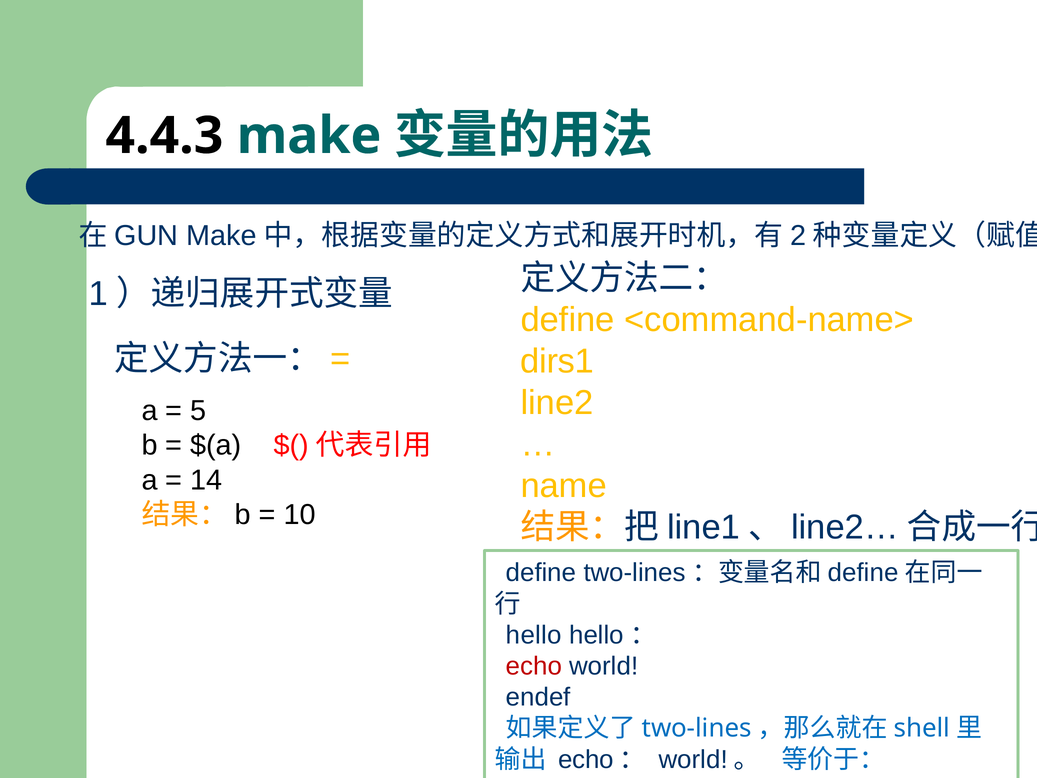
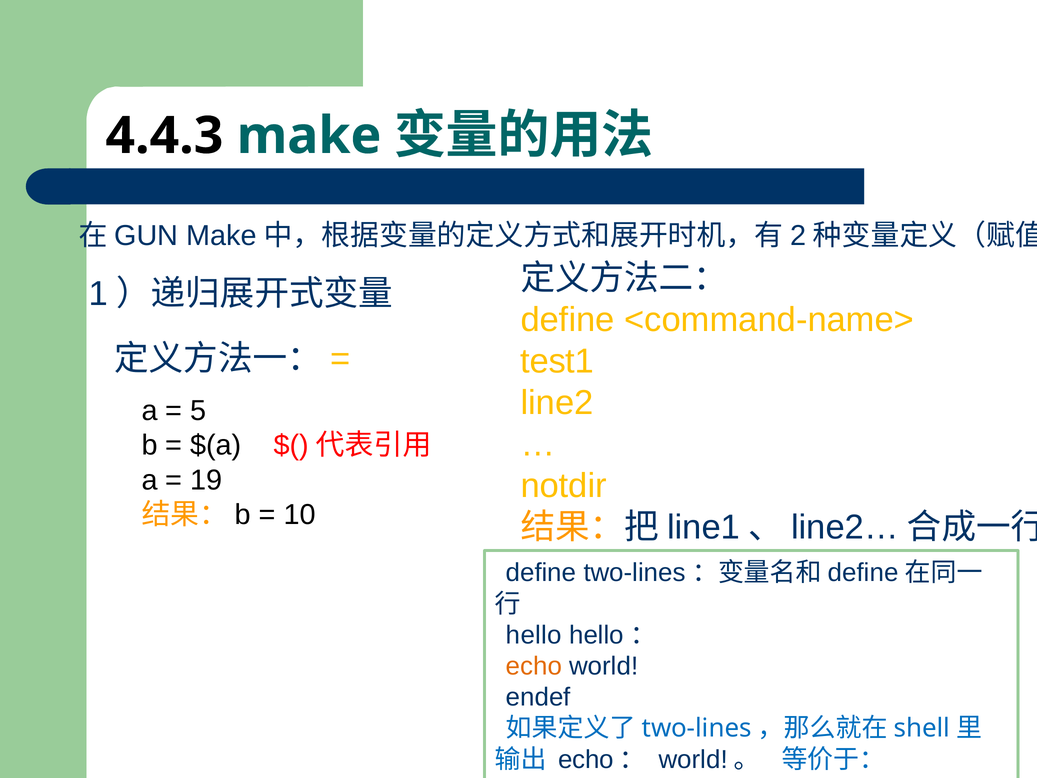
dirs1: dirs1 -> test1 (557, 361)
14: 14 -> 19 (206, 480)
name: name -> notdir (564, 486)
echo colour: red -> orange (534, 666)
